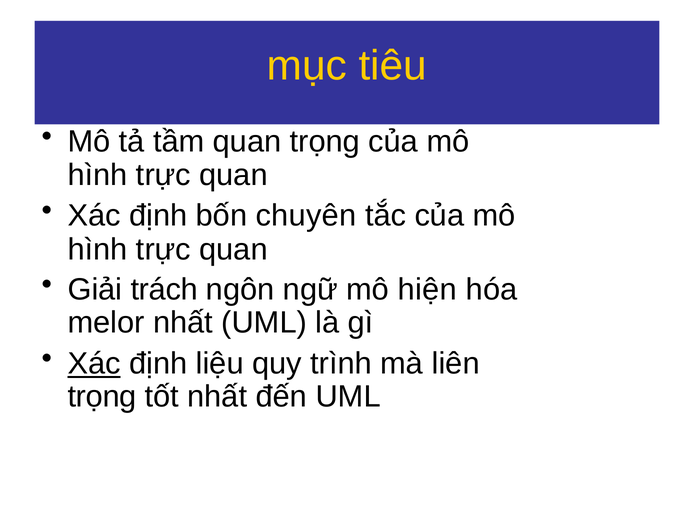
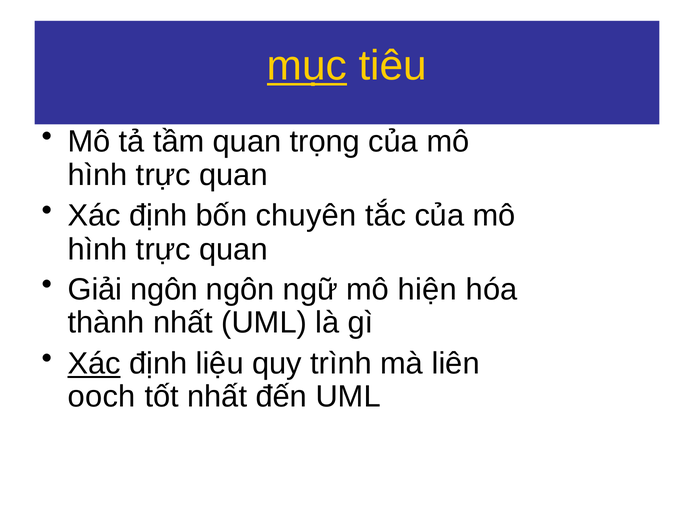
mục underline: none -> present (307, 66)
Giải trách: trách -> ngôn (164, 290)
melor: melor -> thành (106, 323)
trọng: trọng -> ooch (102, 397)
